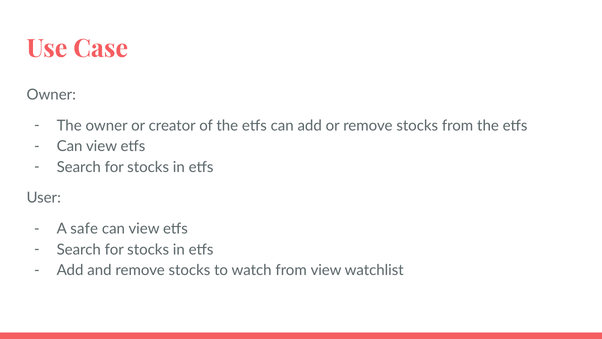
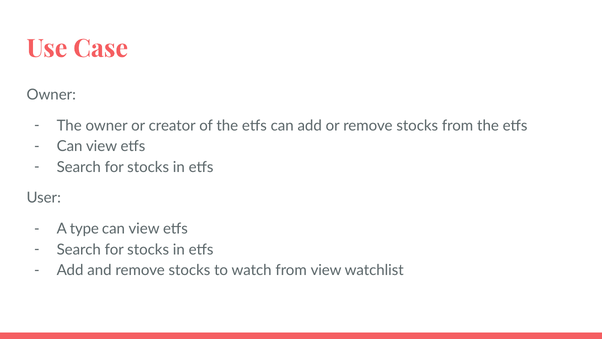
safe: safe -> type (84, 229)
